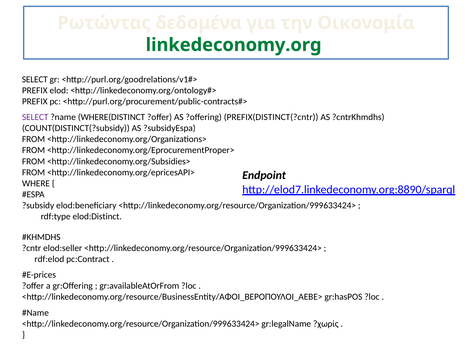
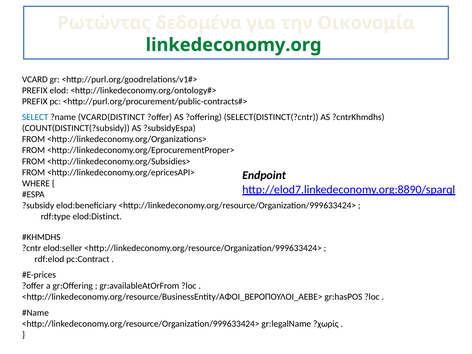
SELECT: SELECT -> VCARD (35, 79)
SELECT colour: purple -> blue (35, 117)
WHERE(DISTINCT: WHERE(DISTINCT -> VCARD(DISTINCT (111, 117)
PREFIX(DISTINCT(?cntr: PREFIX(DISTINCT(?cntr -> SELECT(DISTINCT(?cntr (271, 117)
